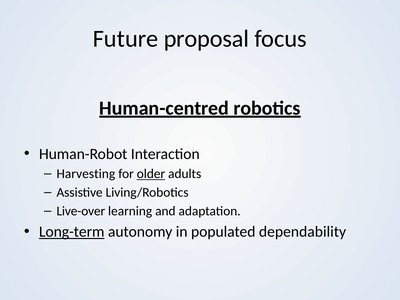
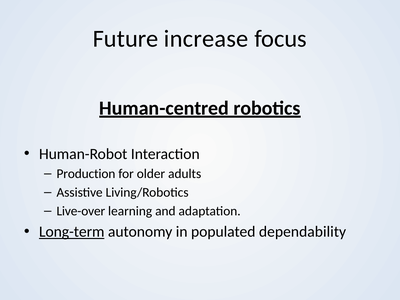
proposal: proposal -> increase (206, 39)
Harvesting: Harvesting -> Production (86, 174)
older underline: present -> none (151, 174)
